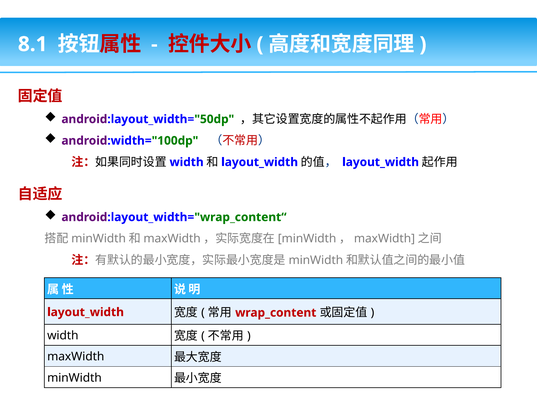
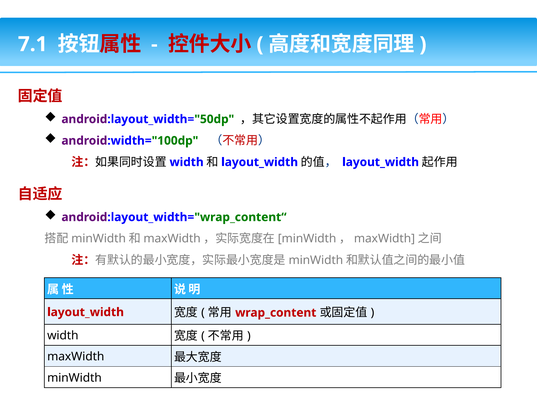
8.1: 8.1 -> 7.1 (33, 44)
